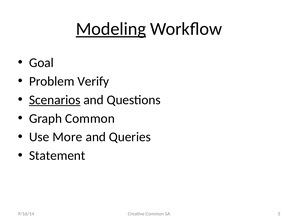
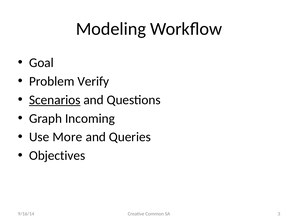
Modeling underline: present -> none (111, 29)
Graph Common: Common -> Incoming (90, 118)
Statement: Statement -> Objectives (57, 155)
